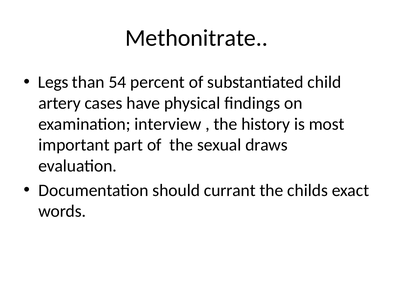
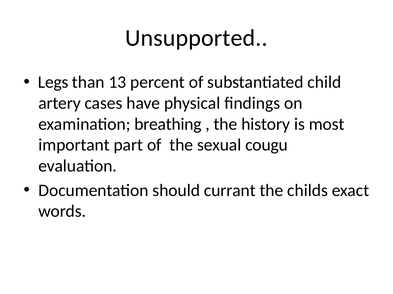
Methonitrate: Methonitrate -> Unsupported (196, 38)
54: 54 -> 13 (117, 82)
interview: interview -> breathing (168, 124)
draws: draws -> cougu (266, 145)
